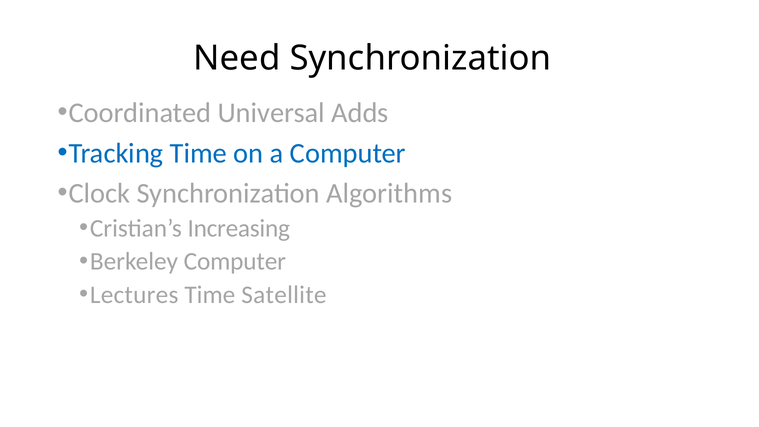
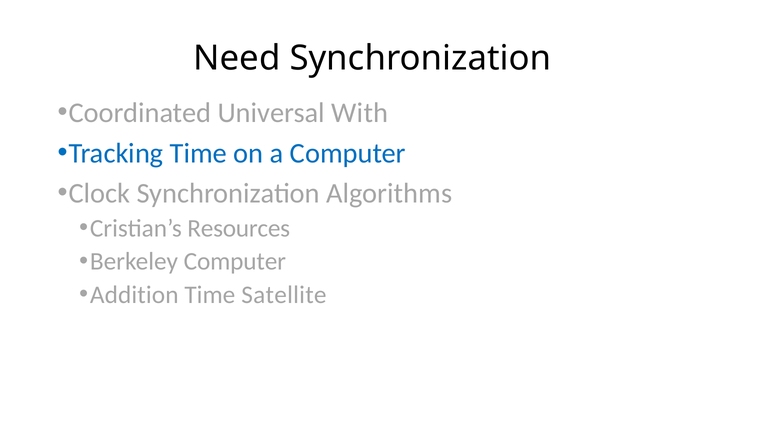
Adds: Adds -> With (360, 113)
Increasing: Increasing -> Resources (239, 228)
Lectures: Lectures -> Addition (134, 295)
